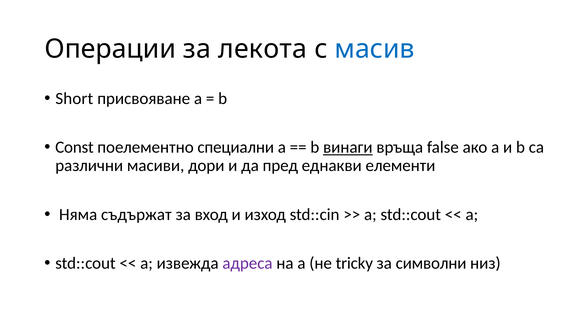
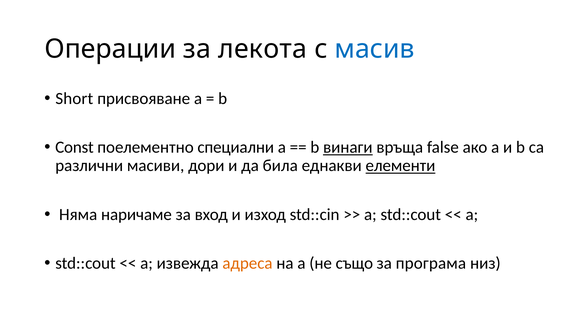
пред: пред -> била (280, 165)
елементи underline: none -> present (400, 165)
съдържат: съдържат -> наричаме (136, 214)
адреса colour: purple -> orange (247, 263)
tricky: tricky -> също (354, 263)
символни: символни -> програма (431, 263)
